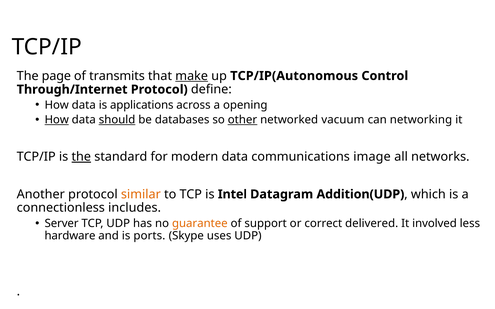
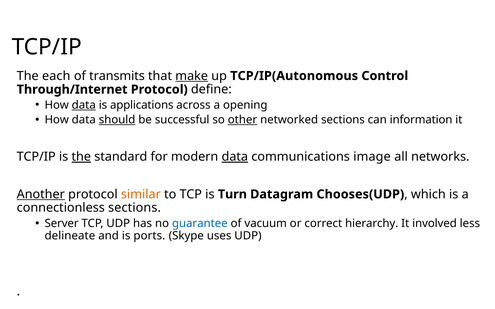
page: page -> each (56, 76)
data underline: none -> present (84, 105)
How underline: present -> none (57, 120)
databases: databases -> successful (182, 120)
networked vacuum: vacuum -> sections (343, 120)
networking: networking -> information (421, 120)
data underline: none -> present (235, 157)
Another underline: none -> present (41, 194)
Intel: Intel -> Turn (232, 194)
Addition(UDP: Addition(UDP -> Chooses(UDP (360, 194)
connectionless includes: includes -> sections (135, 208)
guarantee colour: orange -> blue (200, 224)
support: support -> vacuum (266, 224)
delivered: delivered -> hierarchy (372, 224)
hardware: hardware -> delineate (70, 236)
